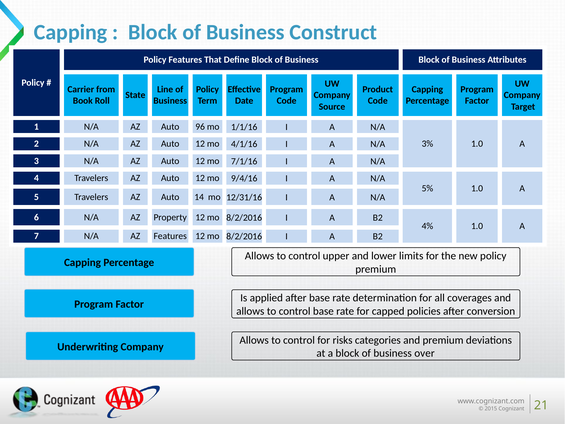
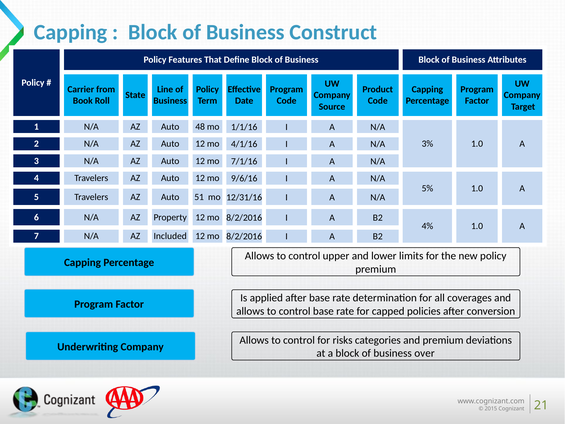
96: 96 -> 48 (200, 127)
9/4/16: 9/4/16 -> 9/6/16 (244, 178)
14: 14 -> 51 (199, 197)
AZ Features: Features -> Included (170, 236)
